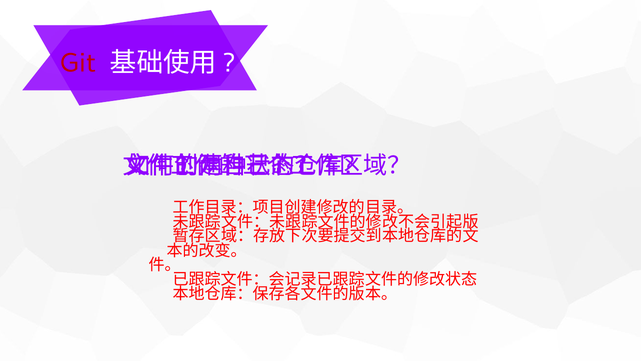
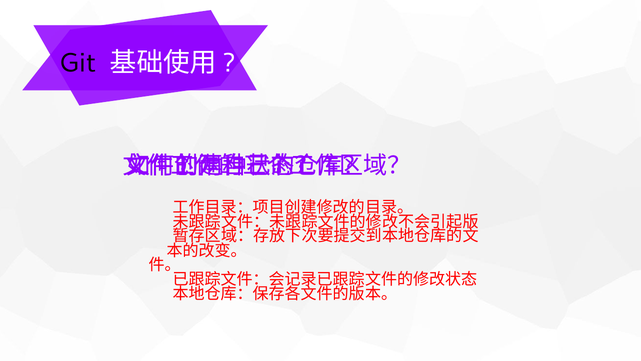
Git colour: red -> black (77, 63)
